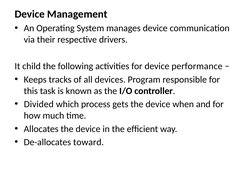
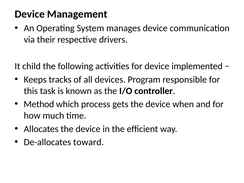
performance: performance -> implemented (197, 66)
Divided: Divided -> Method (39, 104)
